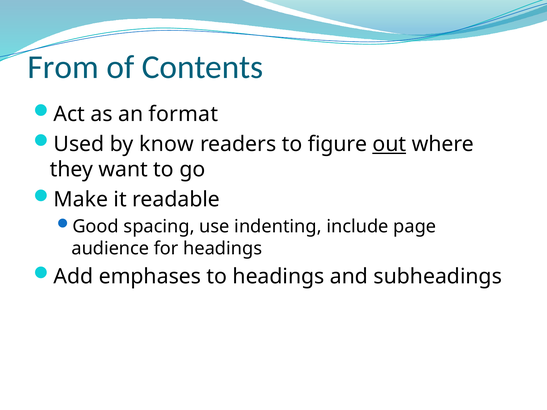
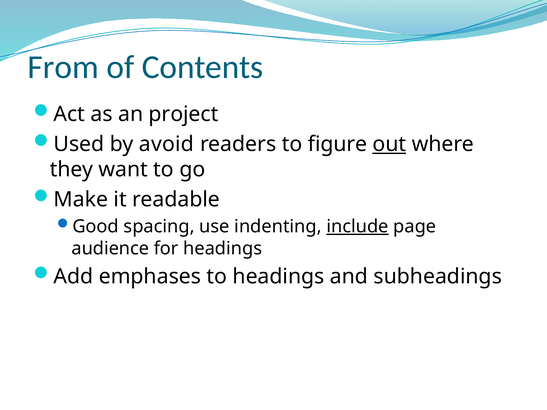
format: format -> project (184, 114)
know: know -> avoid (167, 144)
include underline: none -> present (357, 227)
